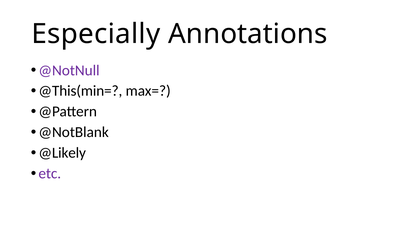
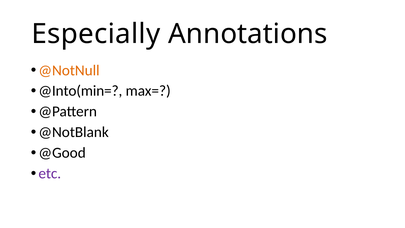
@NotNull colour: purple -> orange (69, 70)
@This(min=: @This(min= -> @Into(min= (80, 91)
@Likely: @Likely -> @Good (62, 153)
